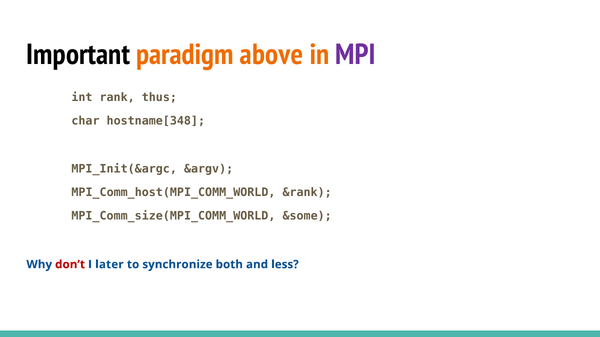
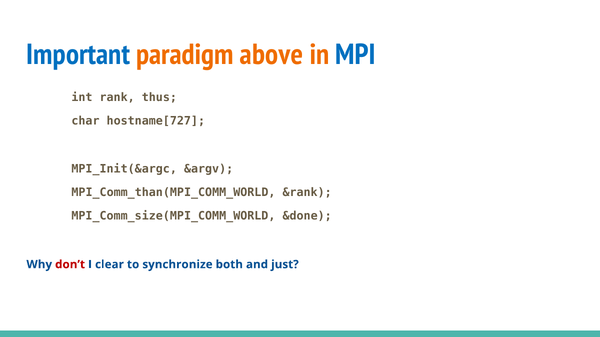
Important colour: black -> blue (78, 55)
MPI colour: purple -> blue (356, 55)
hostname[348: hostname[348 -> hostname[727 (156, 121)
MPI_Comm_host(MPI_COMM_WORLD: MPI_Comm_host(MPI_COMM_WORLD -> MPI_Comm_than(MPI_COMM_WORLD (173, 193)
&some: &some -> &done (307, 216)
later: later -> clear (109, 265)
less: less -> just (285, 265)
